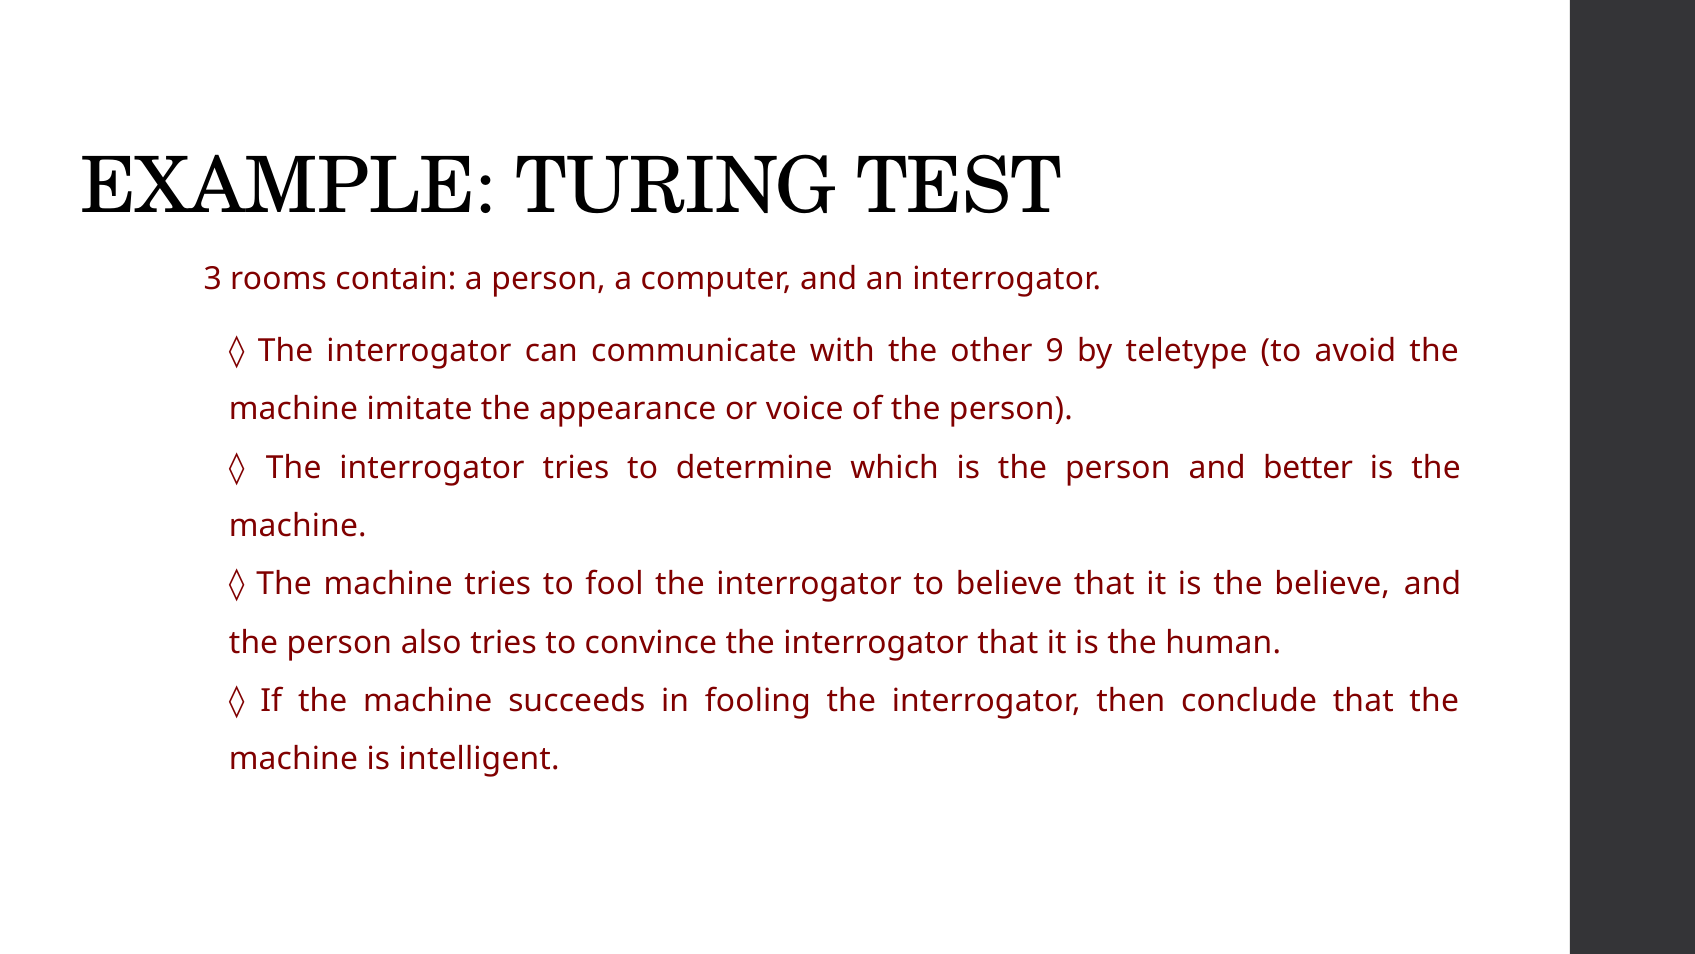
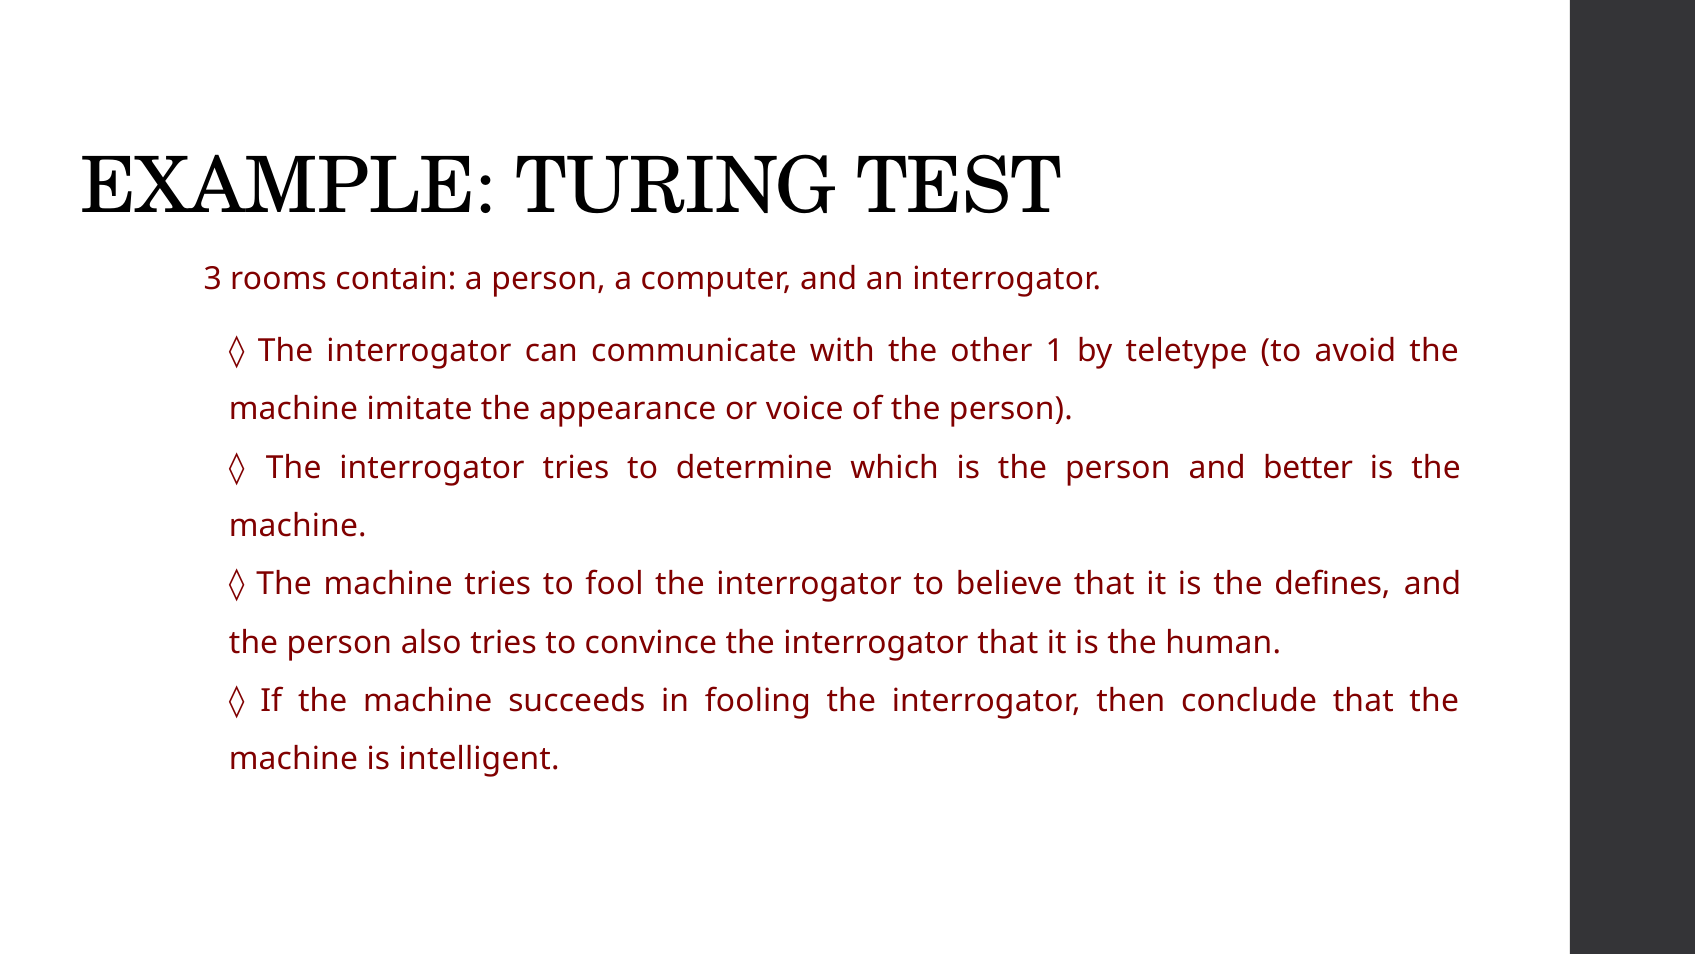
9: 9 -> 1 (1055, 351)
the believe: believe -> defines (1332, 584)
